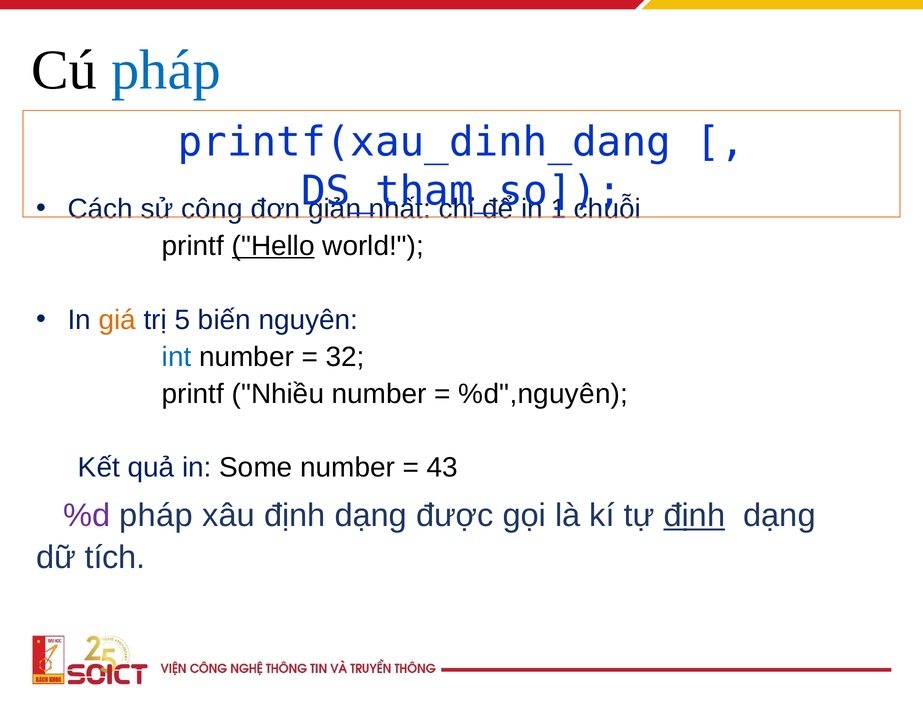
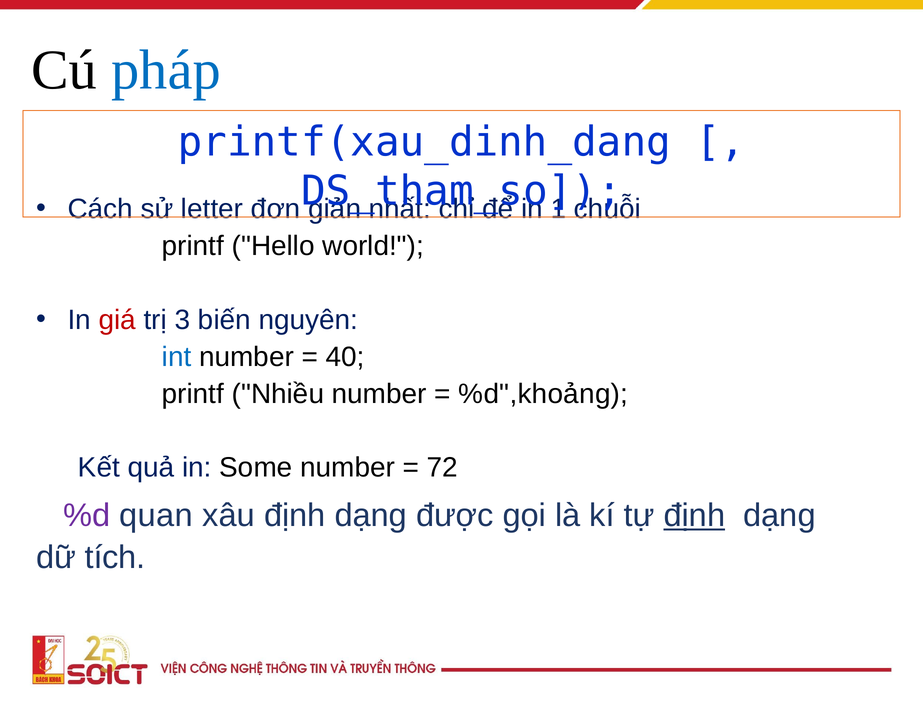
công: công -> letter (212, 209)
Hello underline: present -> none (273, 246)
giá colour: orange -> red (117, 320)
5: 5 -> 3 (182, 320)
32: 32 -> 40 (345, 357)
%d",nguyên: %d",nguyên -> %d",khoảng (543, 394)
43: 43 -> 72 (442, 468)
%d pháp: pháp -> quan (156, 516)
